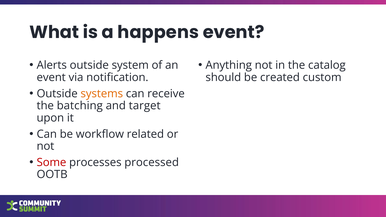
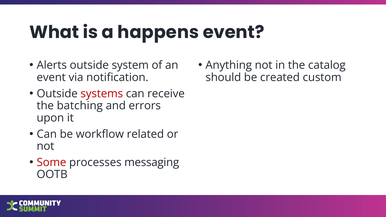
systems colour: orange -> red (102, 94)
target: target -> errors (145, 106)
processed: processed -> messaging (152, 162)
